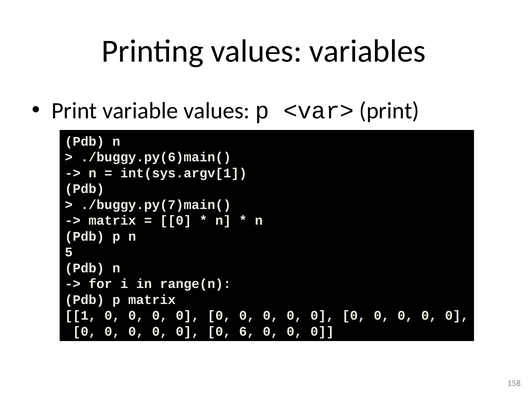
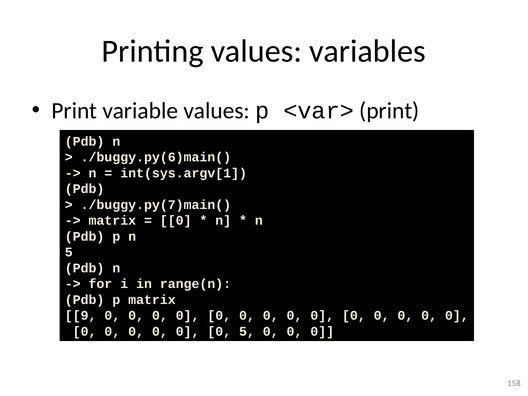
1: 1 -> 9 (81, 316)
0 6: 6 -> 5 (247, 331)
